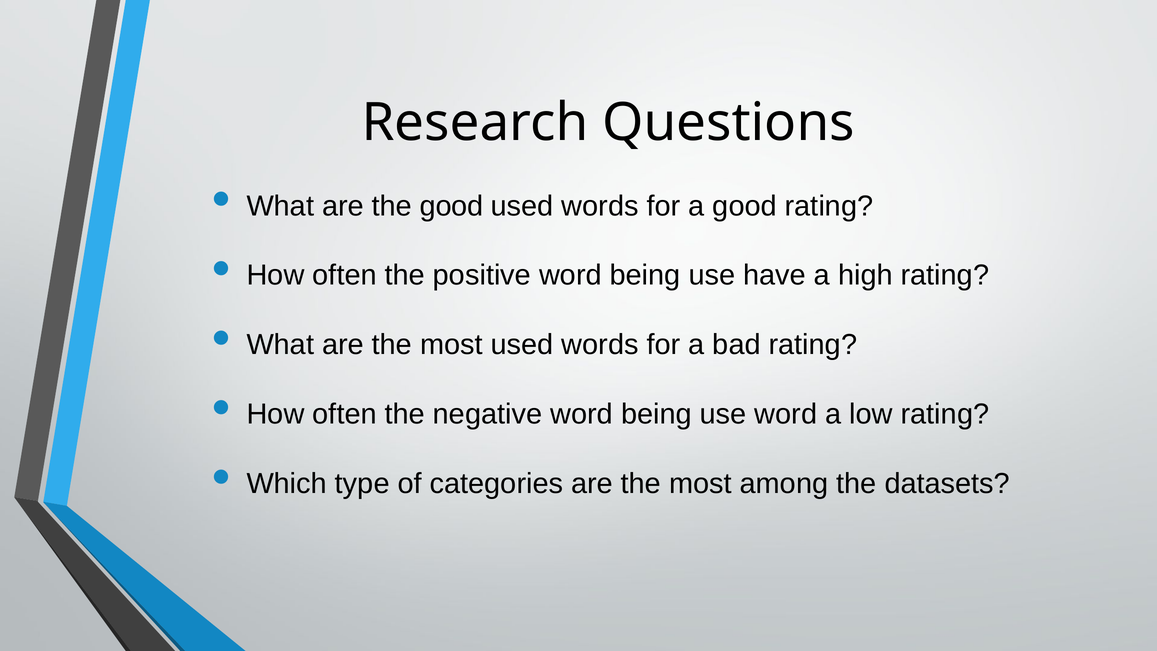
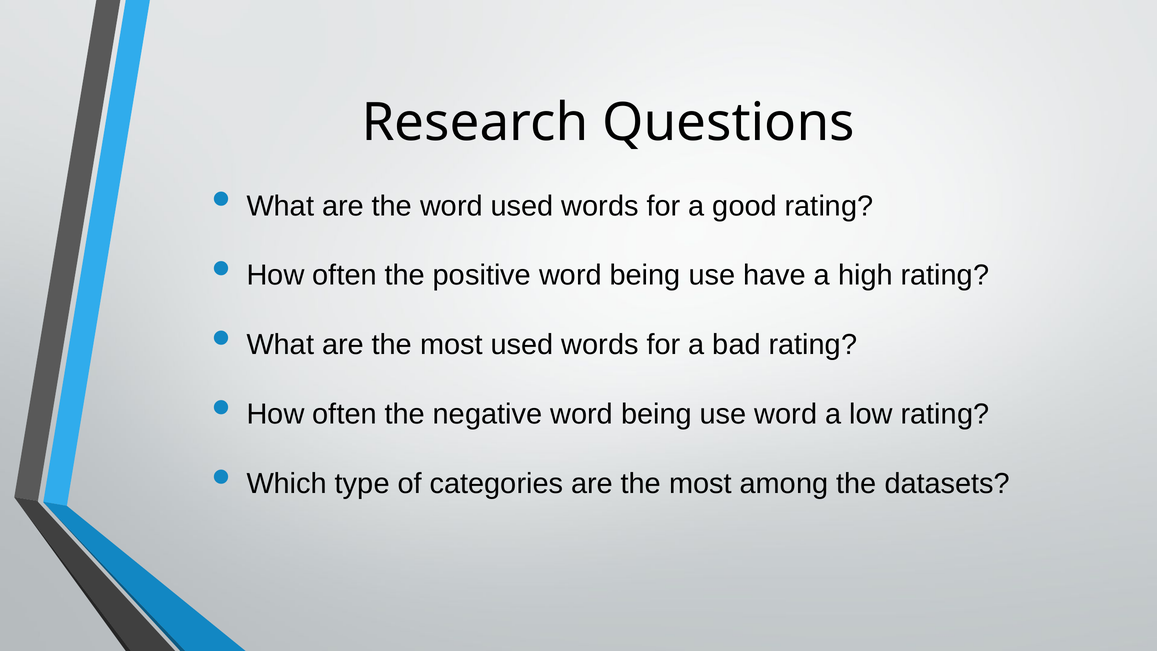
the good: good -> word (451, 206)
